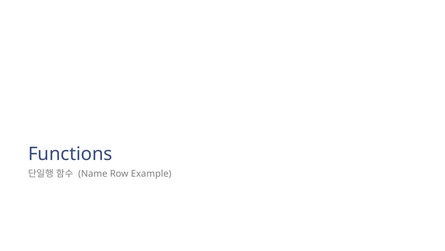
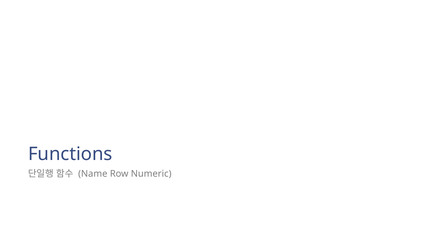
Example: Example -> Numeric (151, 173)
